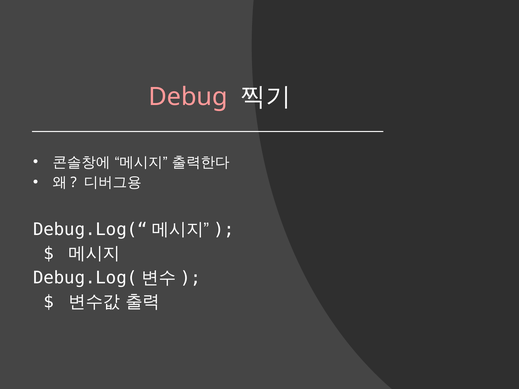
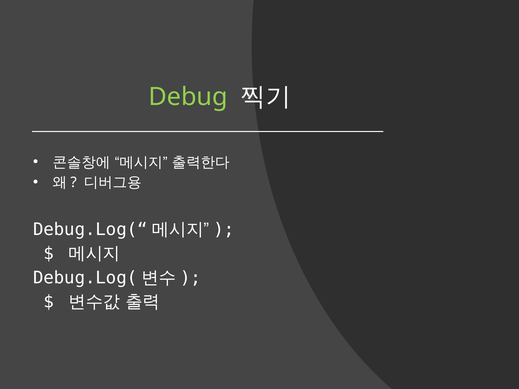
Debug colour: pink -> light green (188, 97)
